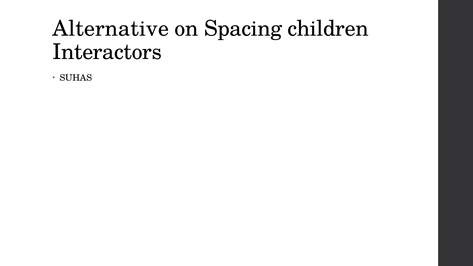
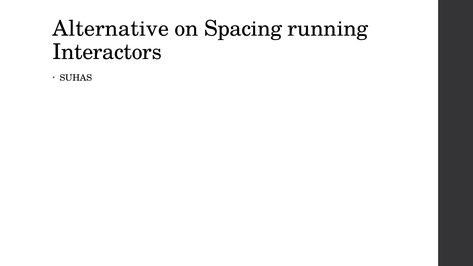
children: children -> running (328, 29)
